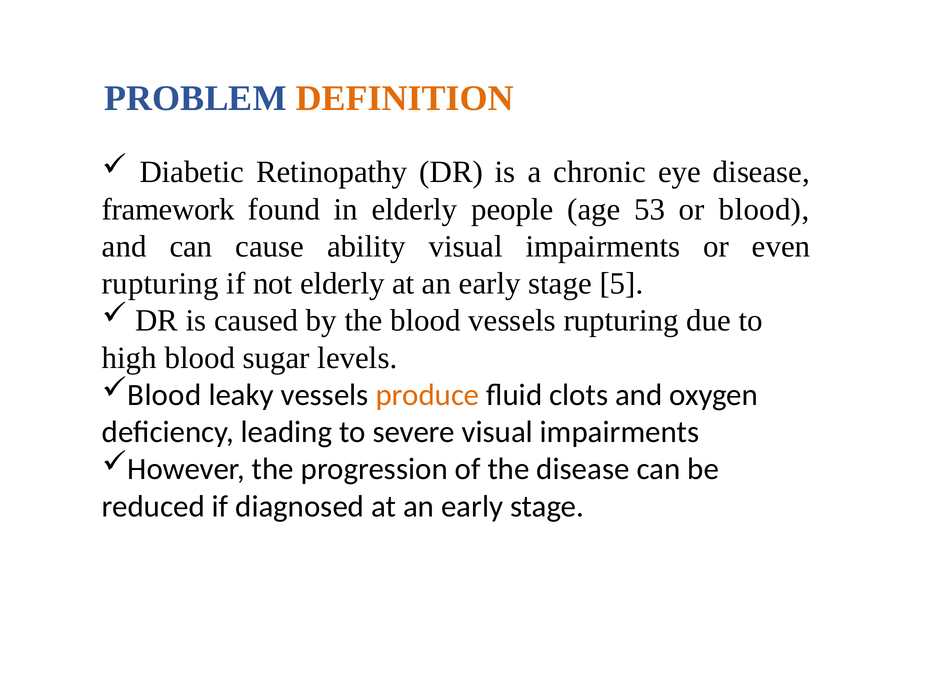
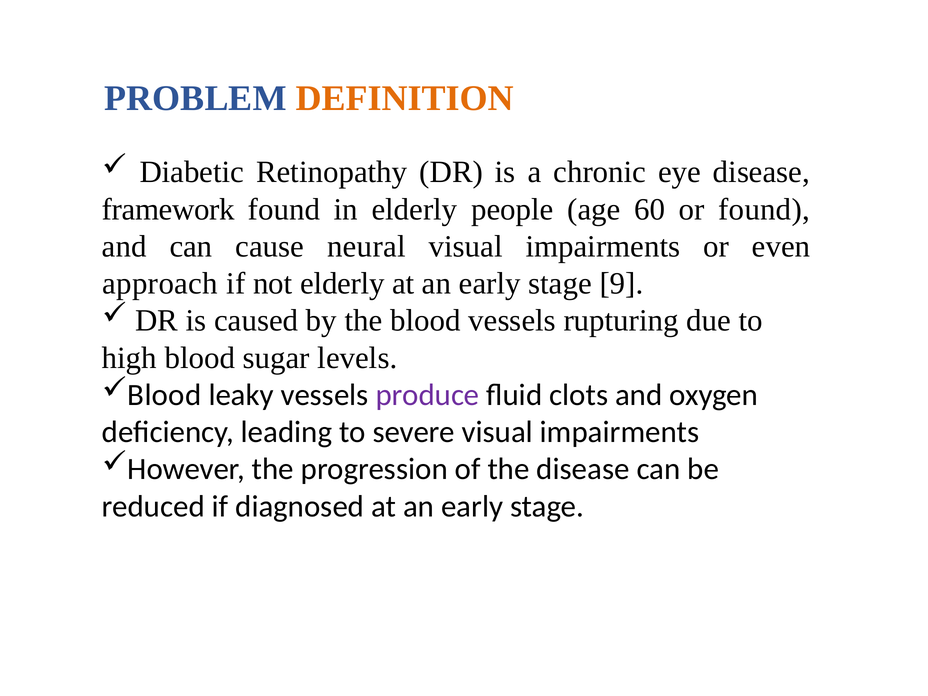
53: 53 -> 60 (650, 209)
or blood: blood -> found (764, 209)
ability: ability -> neural (366, 246)
rupturing: rupturing -> approach (160, 284)
5: 5 -> 9 (622, 284)
produce colour: orange -> purple (428, 395)
